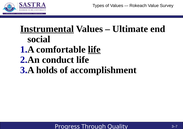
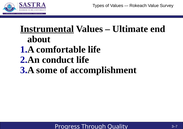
social: social -> about (39, 39)
life underline: present -> none (94, 50)
holds: holds -> some (47, 70)
